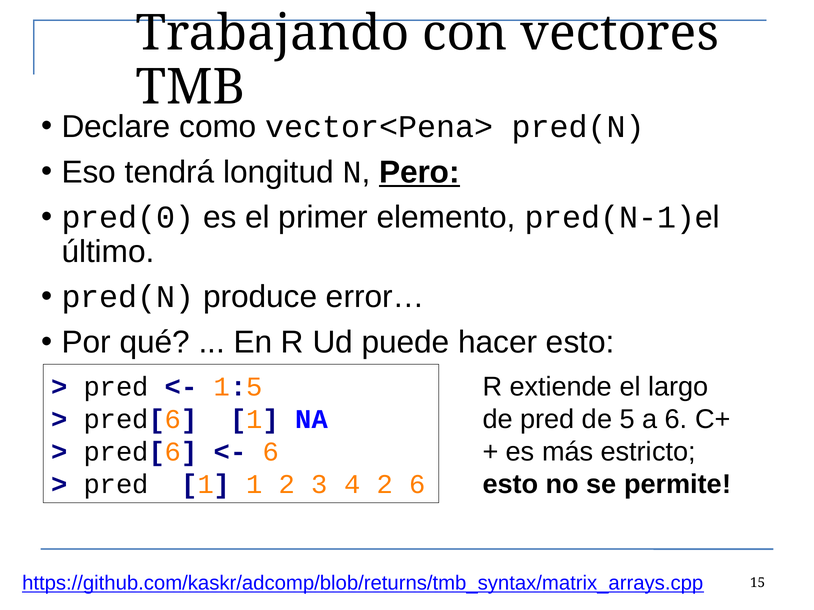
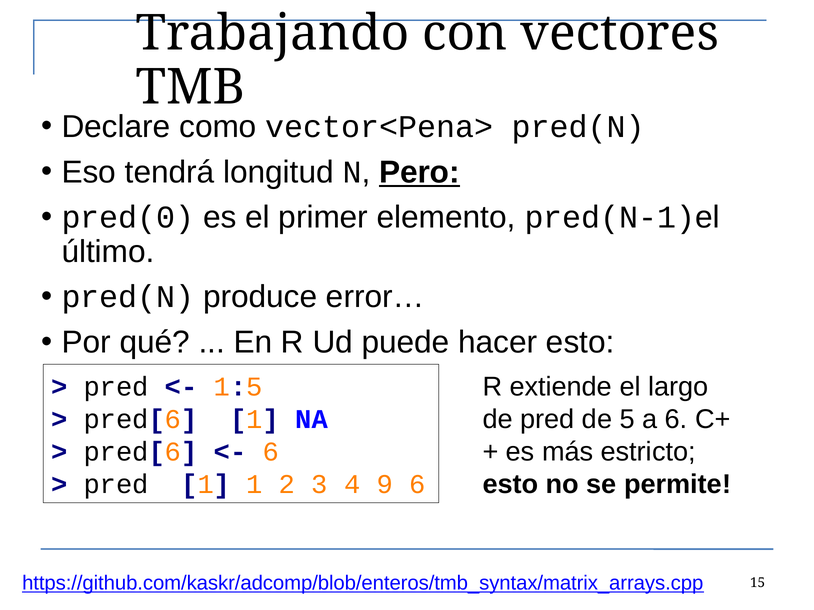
4 2: 2 -> 9 (385, 485)
https://github.com/kaskr/adcomp/blob/returns/tmb_syntax/matrix_arrays.cpp: https://github.com/kaskr/adcomp/blob/returns/tmb_syntax/matrix_arrays.cpp -> https://github.com/kaskr/adcomp/blob/enteros/tmb_syntax/matrix_arrays.cpp (363, 583)
